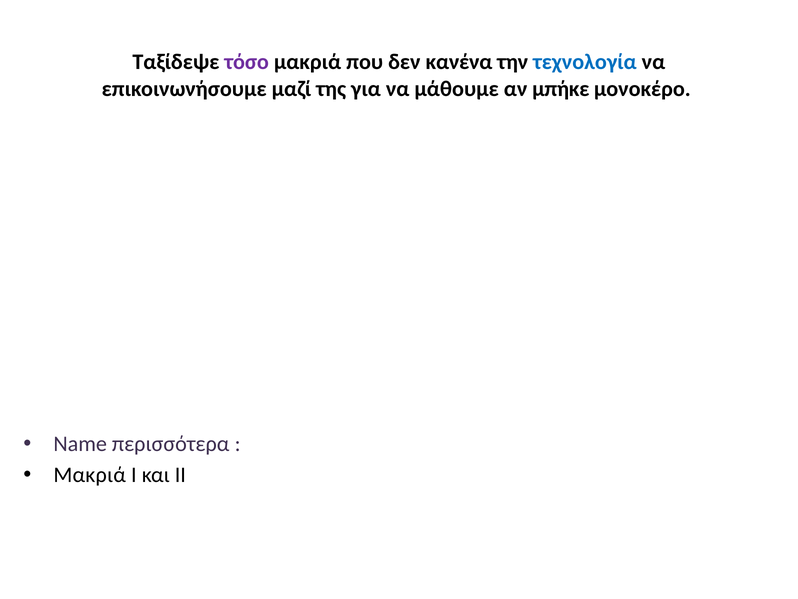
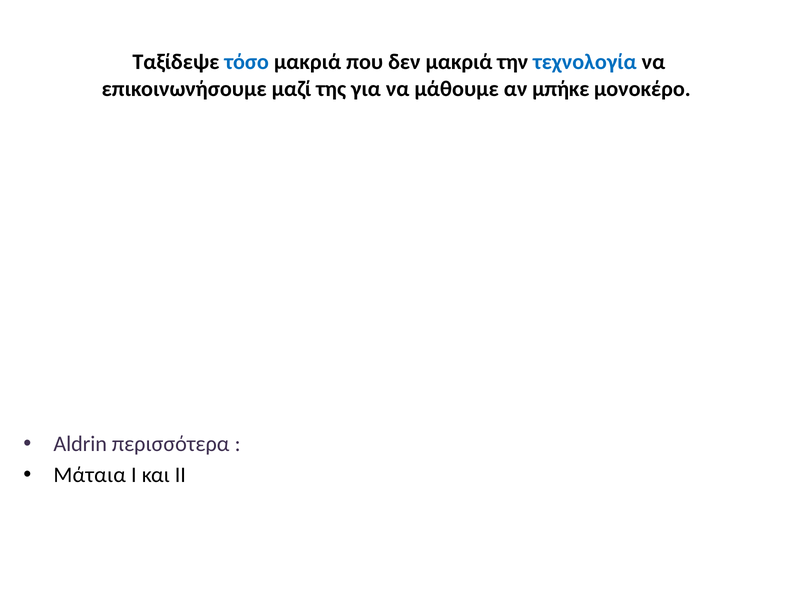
τόσο colour: purple -> blue (247, 62)
δεν κανένα: κανένα -> μακριά (459, 62)
Name: Name -> Aldrin (80, 444)
Μακριά: Μακριά -> Μάταια (90, 475)
